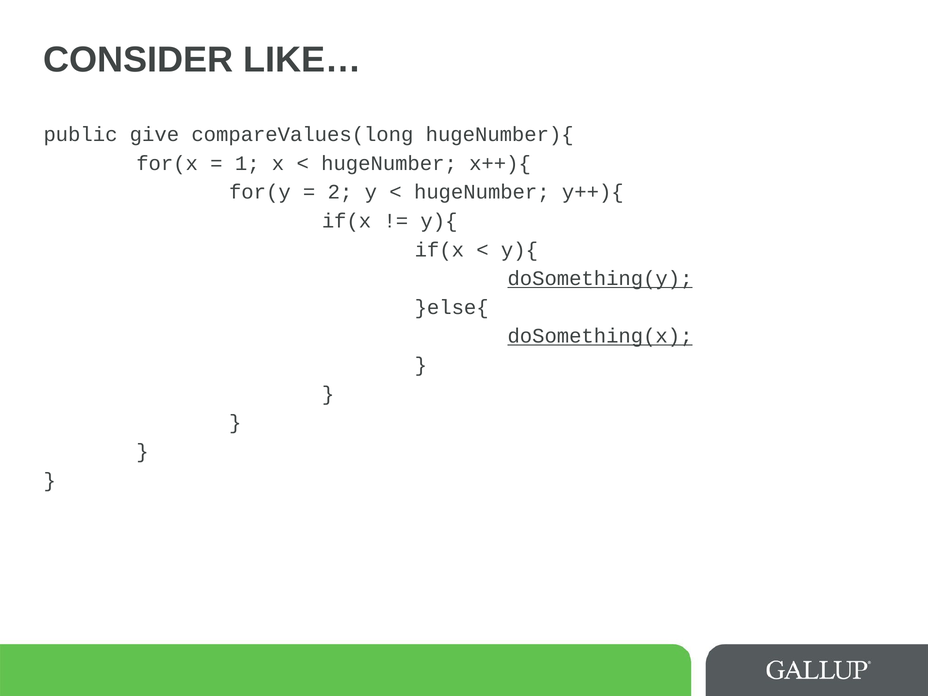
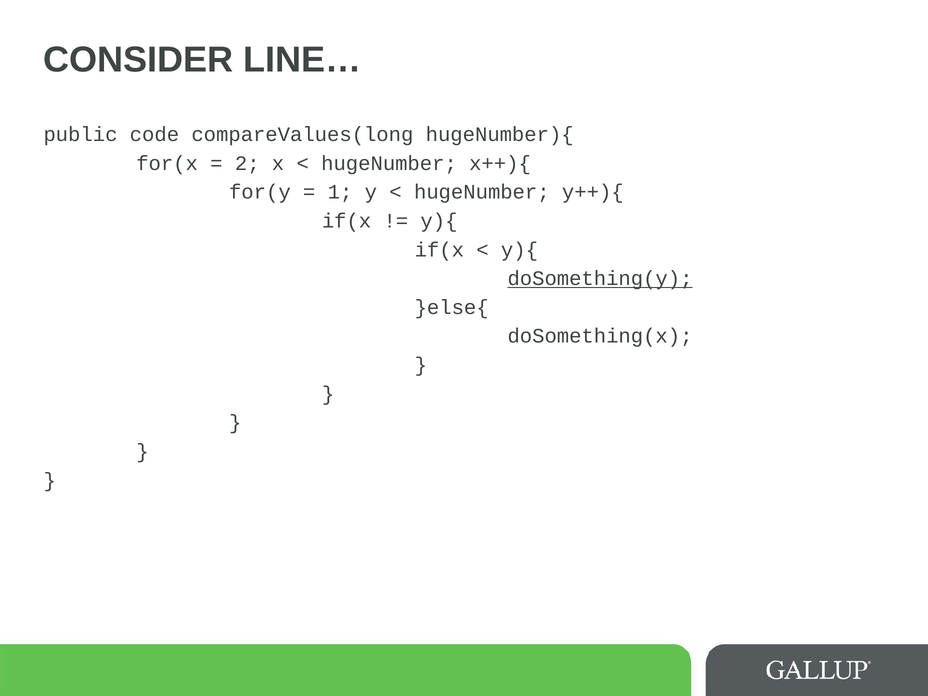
LIKE…: LIKE… -> LINE… (302, 60)
give: give -> code (154, 134)
1: 1 -> 2 (247, 163)
2: 2 -> 1 (340, 192)
doSomething(x underline: present -> none (600, 336)
